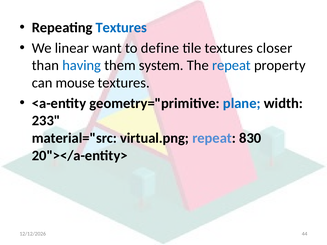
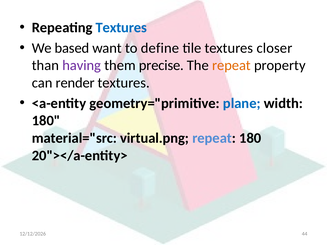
linear: linear -> based (72, 48)
having colour: blue -> purple (82, 66)
system: system -> precise (161, 66)
repeat colour: blue -> orange (231, 66)
mouse: mouse -> render (75, 83)
233: 233 -> 180 (46, 121)
repeat 830: 830 -> 180 (250, 138)
